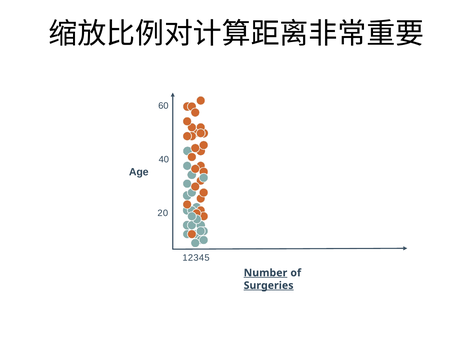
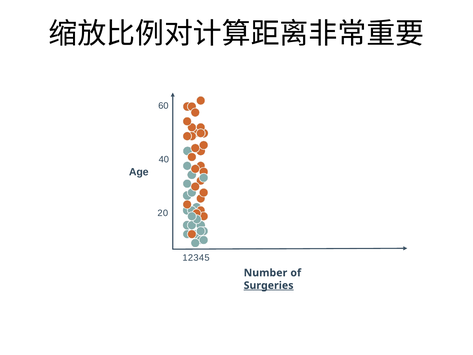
Number underline: present -> none (265, 273)
